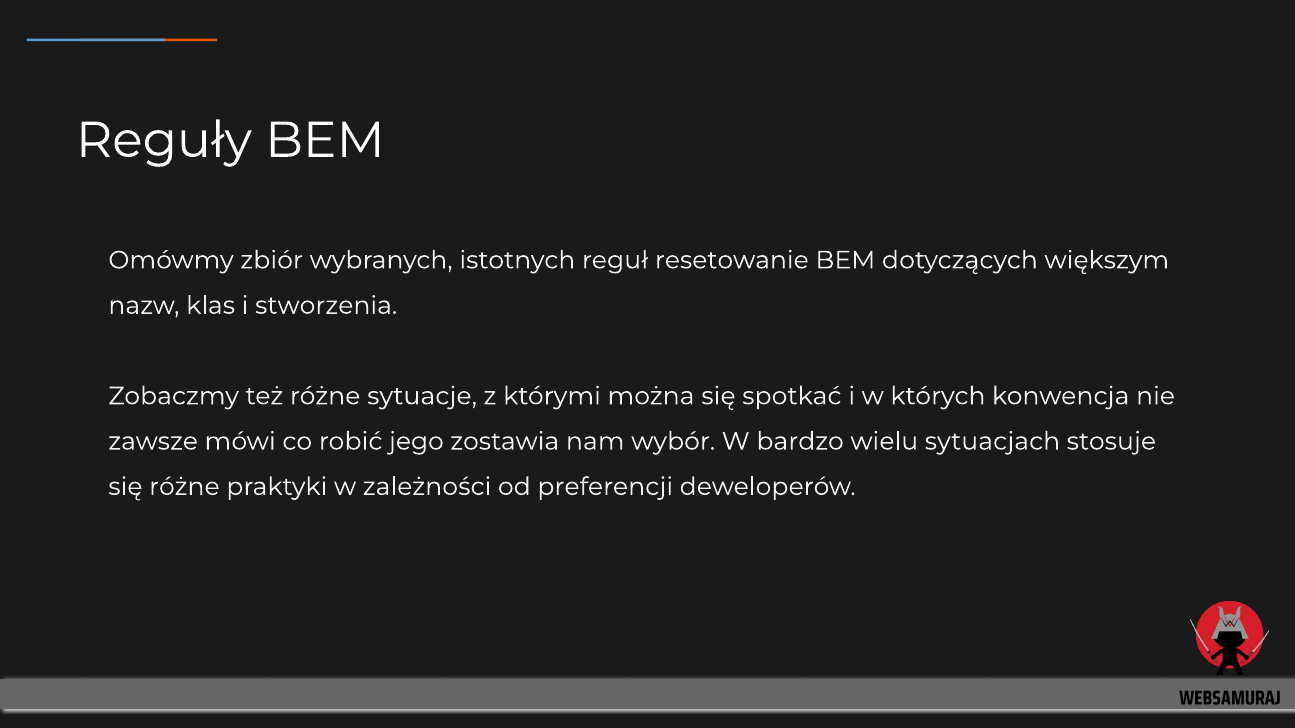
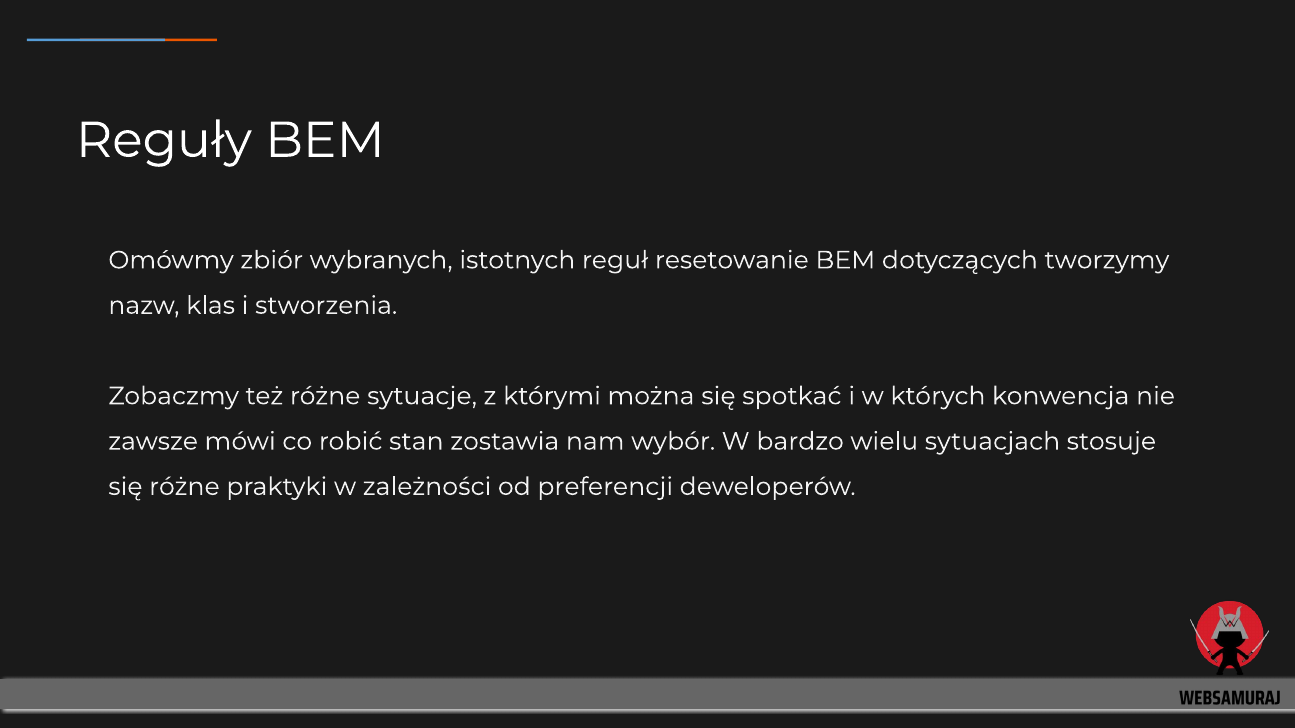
większym: większym -> tworzymy (1107, 260)
jego: jego -> stan (416, 442)
